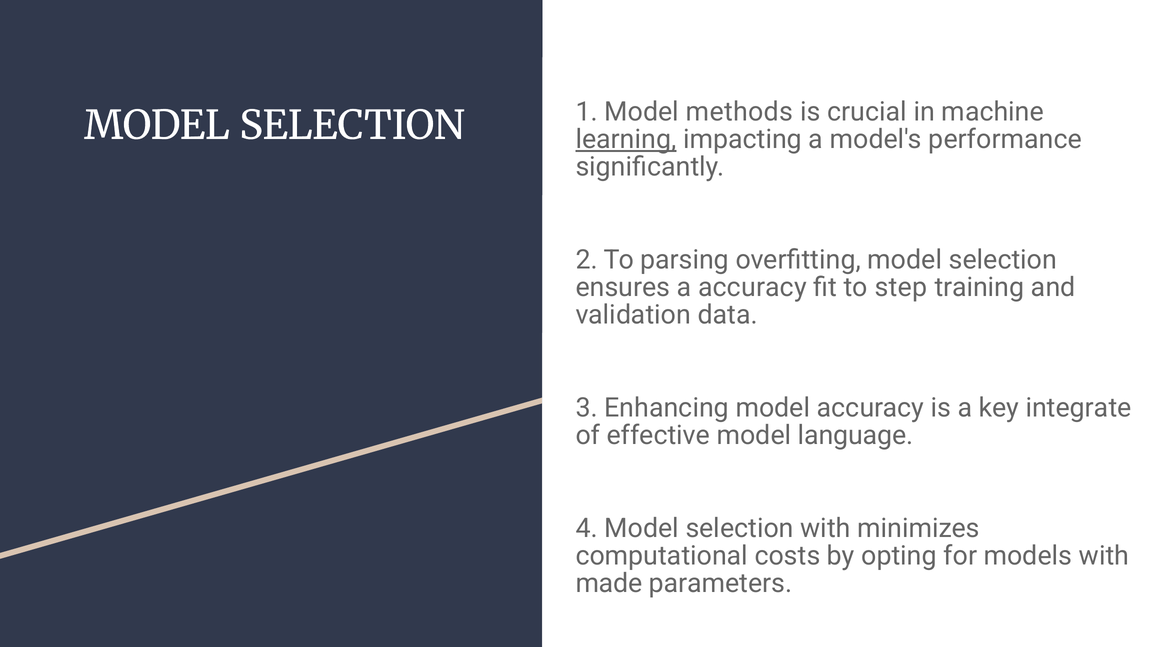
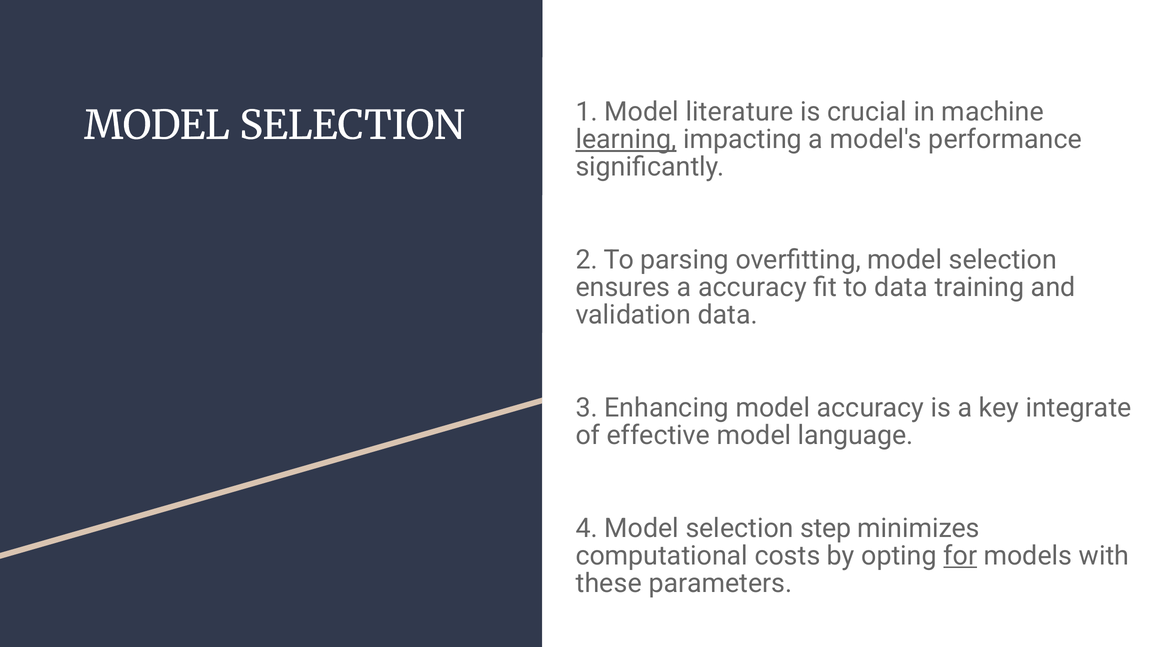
methods: methods -> literature (740, 112)
to step: step -> data (901, 287)
selection with: with -> step (826, 528)
for underline: none -> present (960, 555)
made: made -> these (609, 583)
